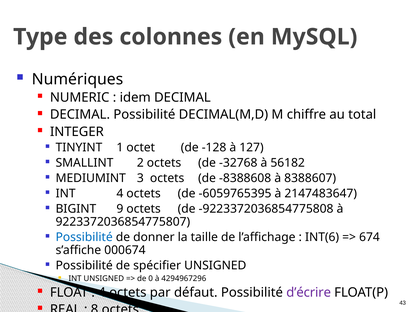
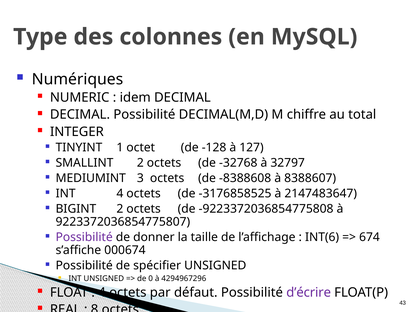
56182: 56182 -> 32797 (288, 163)
-6059765395: -6059765395 -> -3176858525 (235, 194)
BIGINT 9: 9 -> 2 (120, 209)
Possibilité colour: blue -> purple (84, 237)
